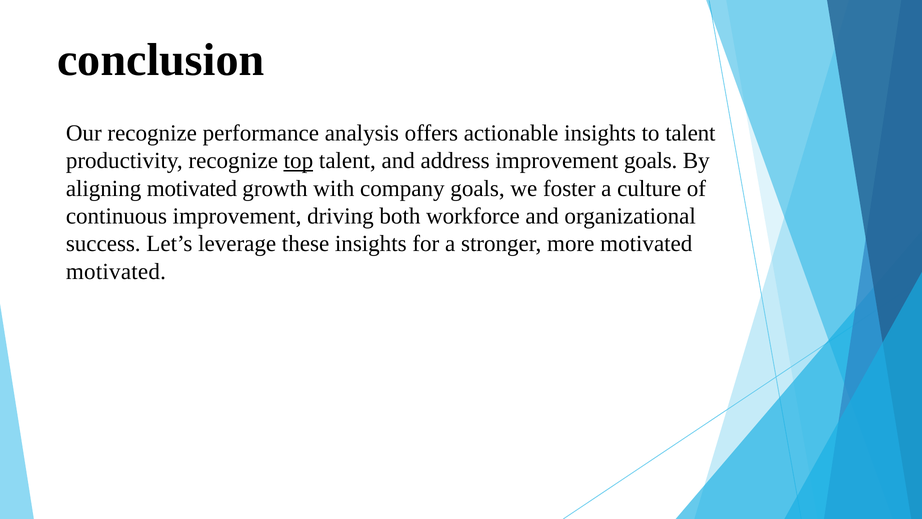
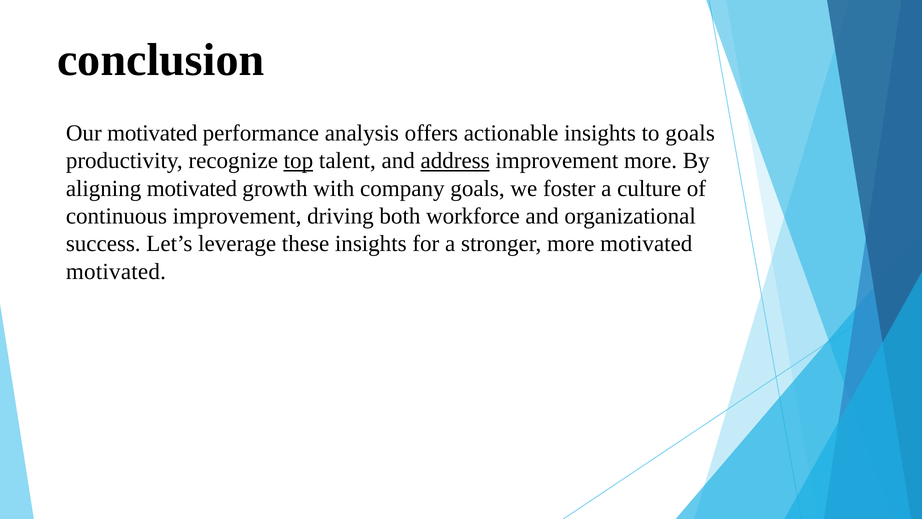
Our recognize: recognize -> motivated (152, 133)
to talent: talent -> goals (690, 133)
address underline: none -> present (455, 161)
improvement goals: goals -> more (651, 161)
